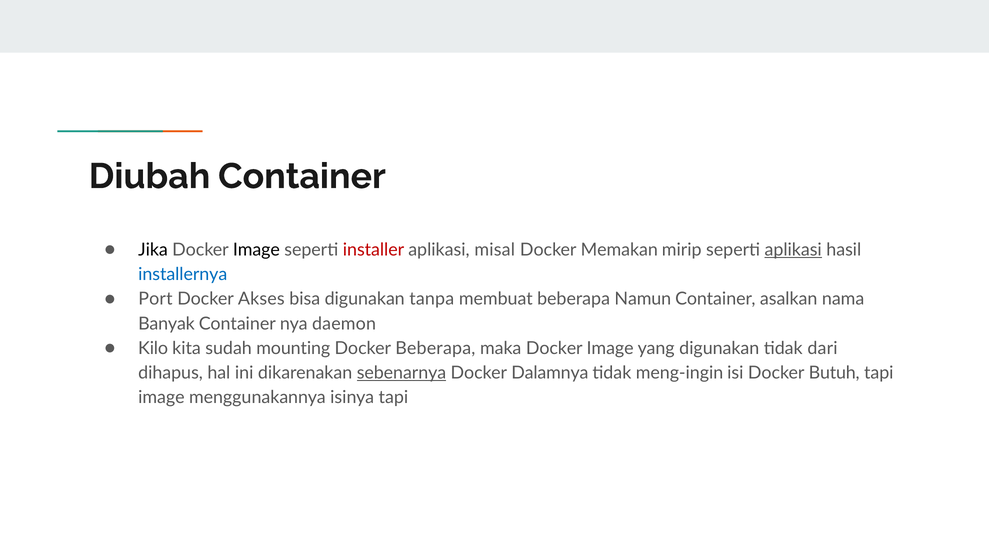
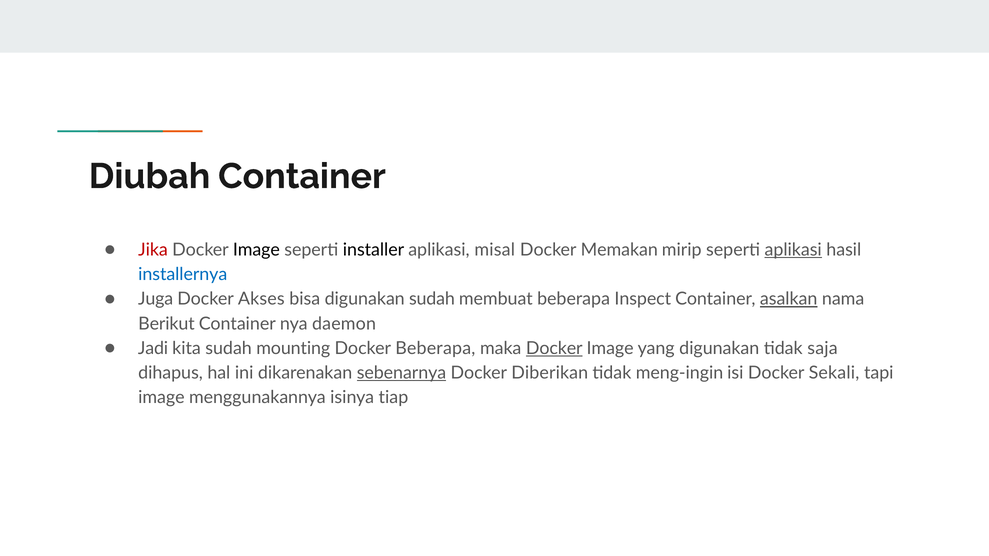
Jika colour: black -> red (153, 250)
installer colour: red -> black (374, 250)
Port: Port -> Juga (156, 299)
digunakan tanpa: tanpa -> sudah (432, 299)
Namun: Namun -> Inspect (643, 299)
asalkan underline: none -> present (789, 299)
Banyak: Banyak -> Berikut (166, 324)
Kilo: Kilo -> Jadi (153, 349)
Docker underline: none -> present (554, 349)
dari: dari -> saja (823, 349)
Dalamnya: Dalamnya -> Diberikan (550, 373)
Butuh: Butuh -> Sekali (834, 373)
isinya tapi: tapi -> tiap (393, 398)
